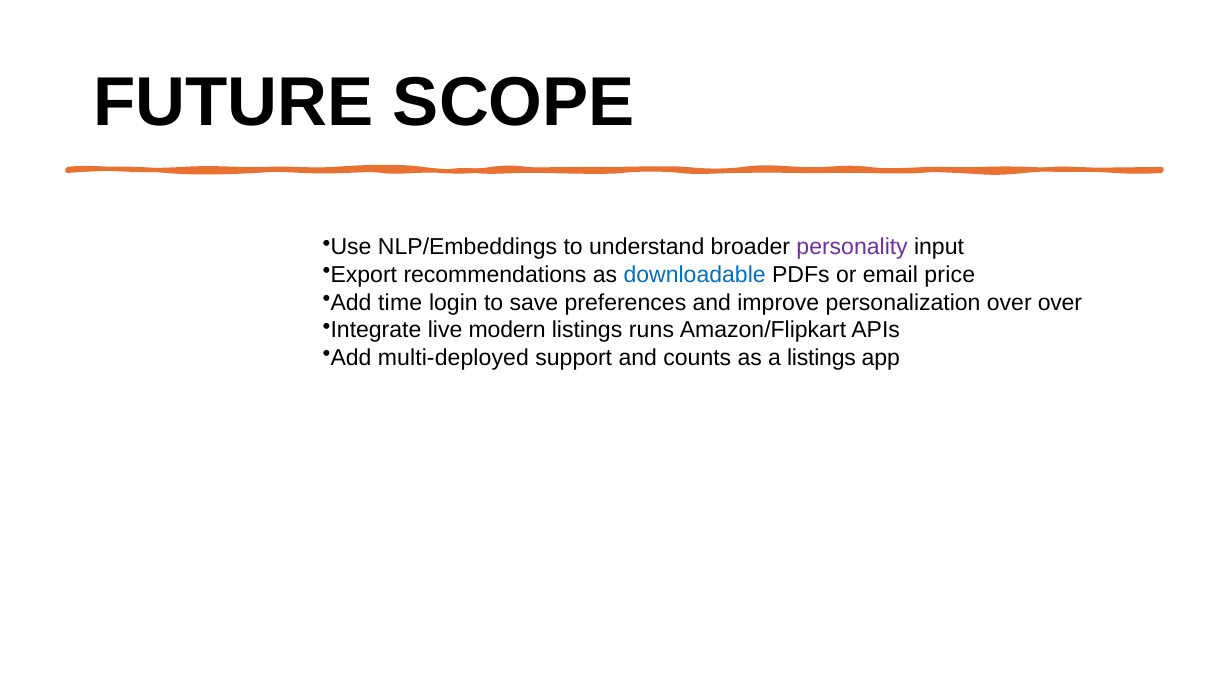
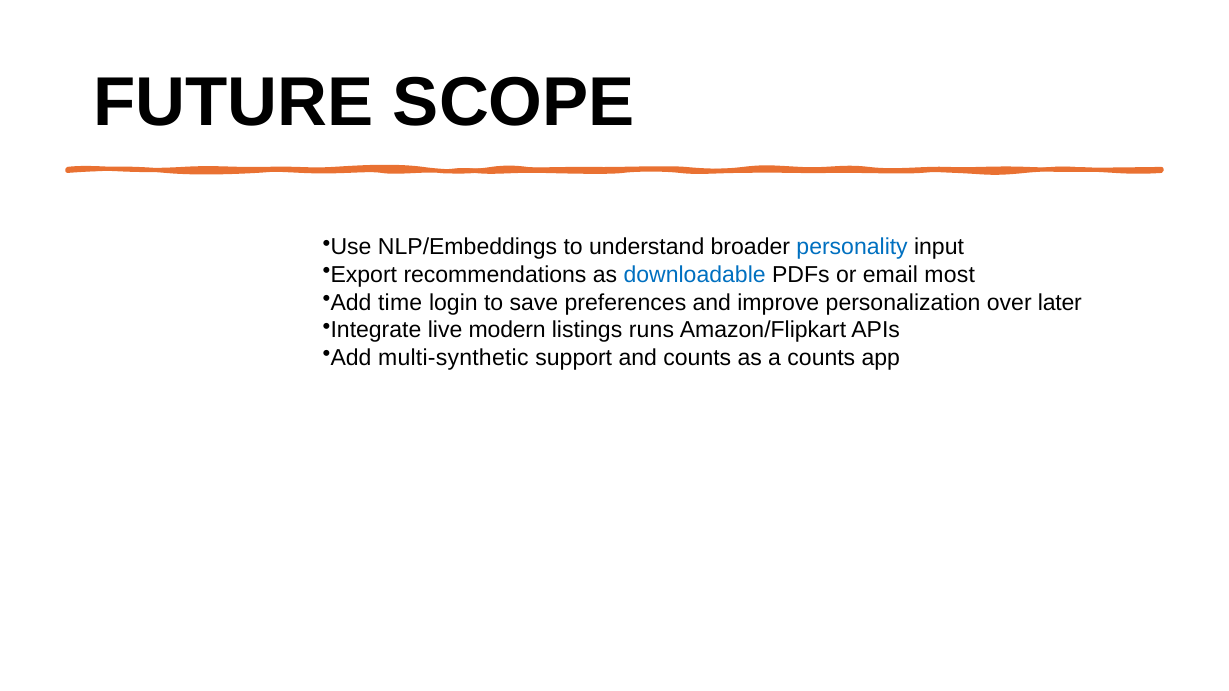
personality colour: purple -> blue (852, 247)
price: price -> most (950, 275)
over over: over -> later (1060, 303)
multi-deployed: multi-deployed -> multi-synthetic (453, 358)
a listings: listings -> counts (821, 358)
